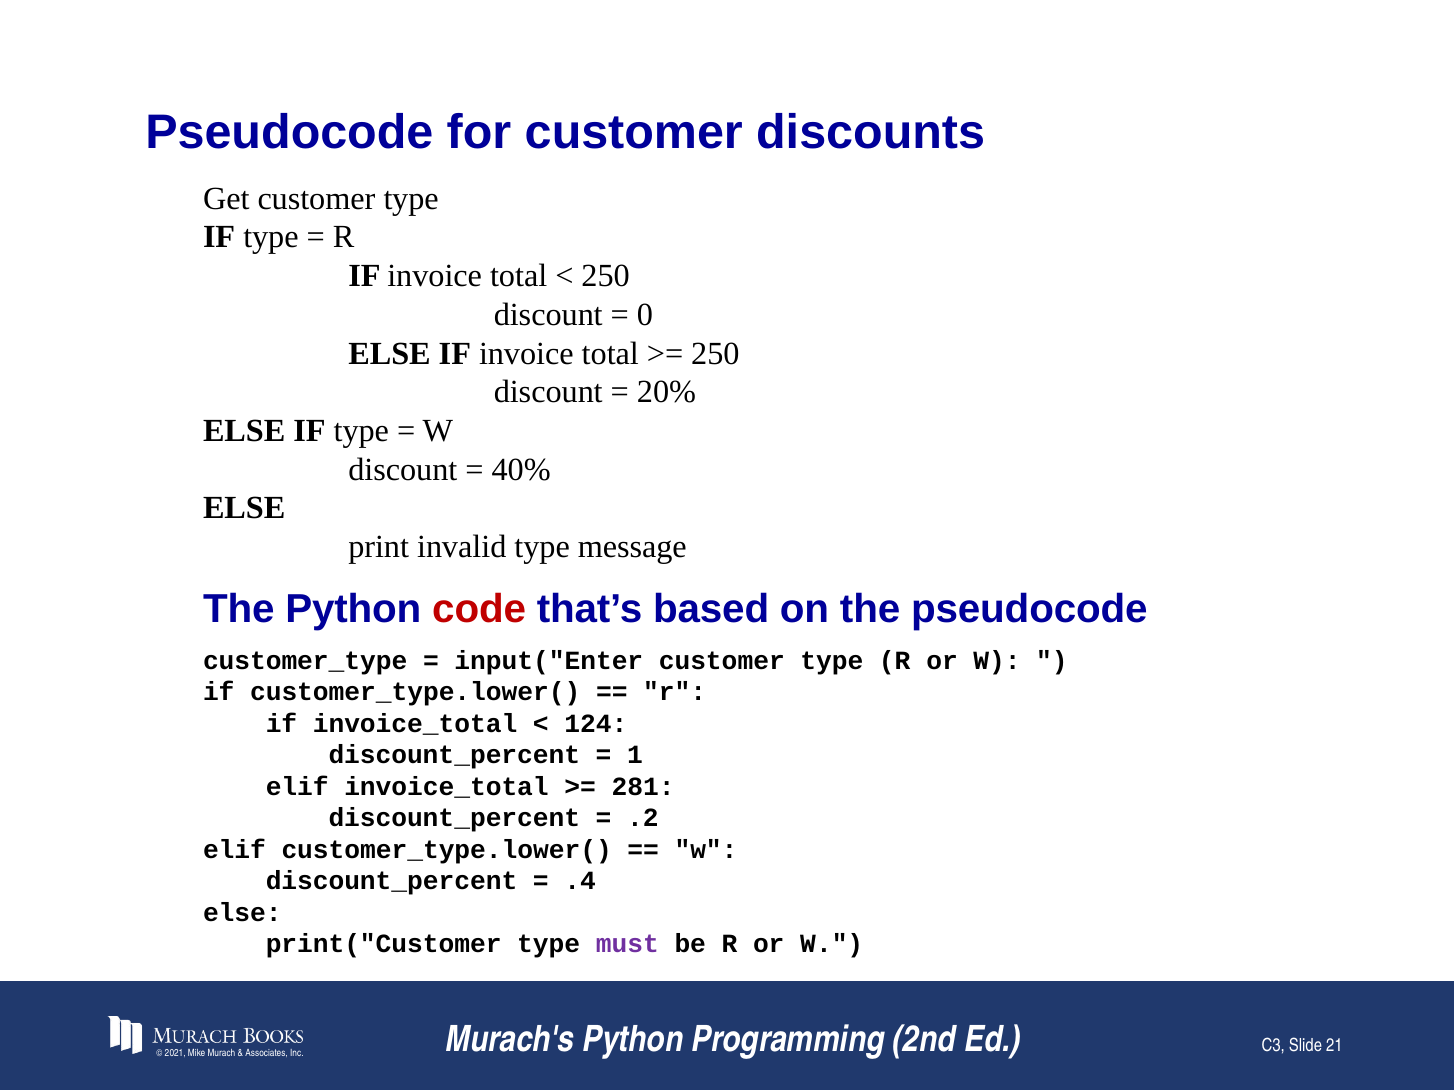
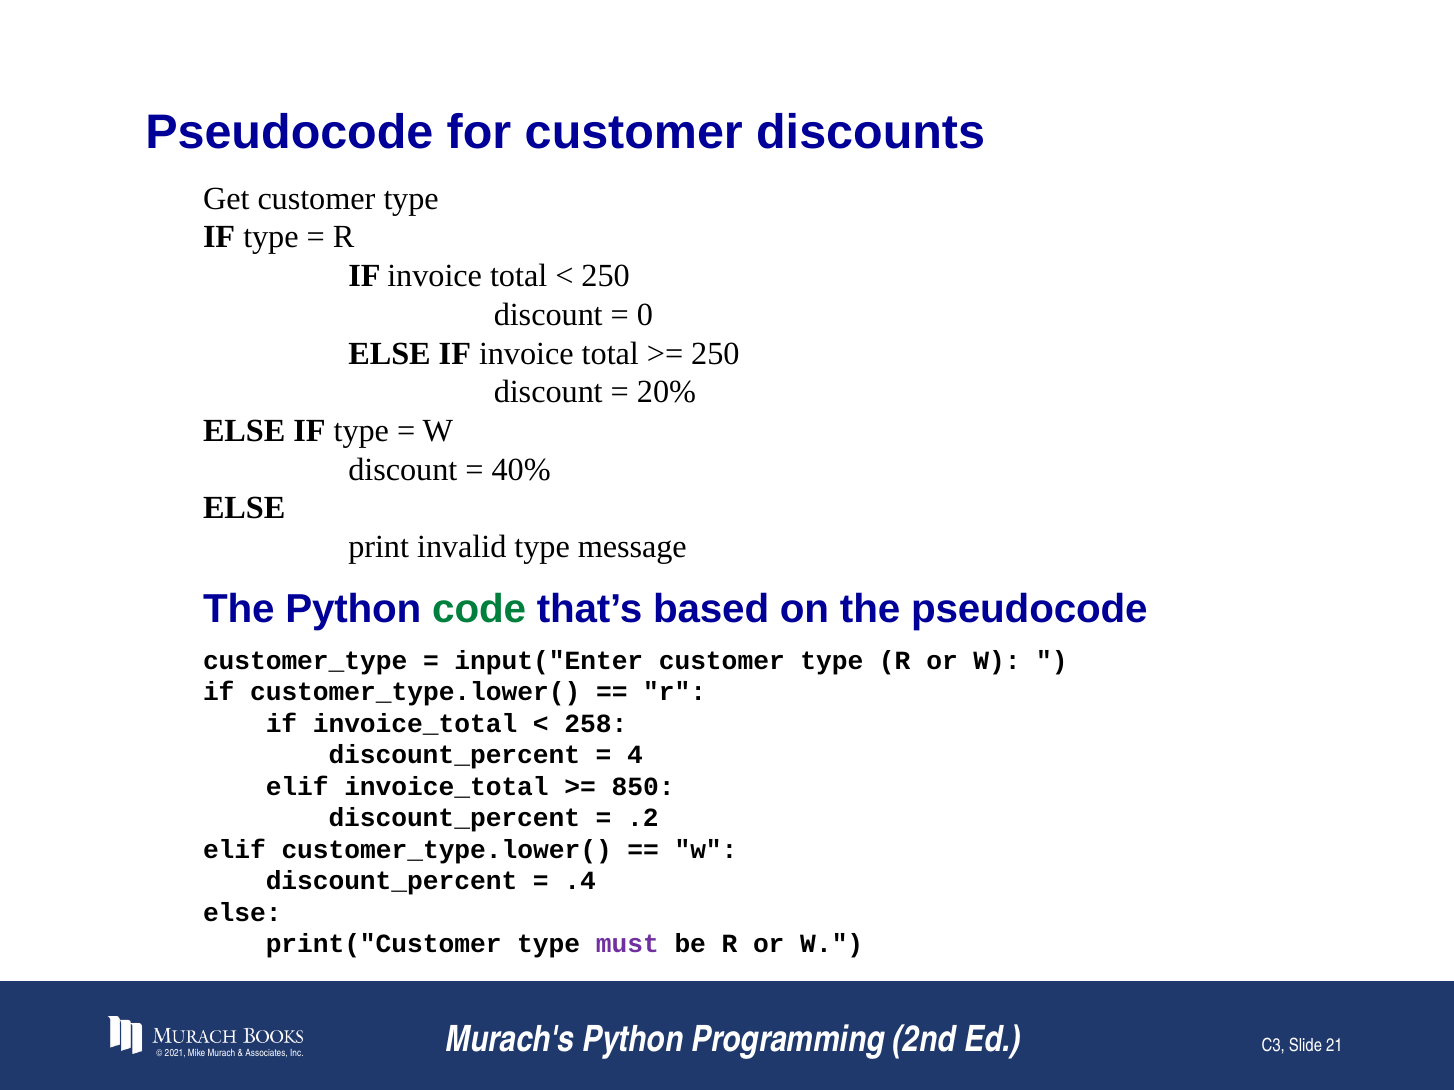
code colour: red -> green (479, 610)
124: 124 -> 258 (596, 724)
1: 1 -> 4 (635, 755)
281: 281 -> 850 (643, 787)
